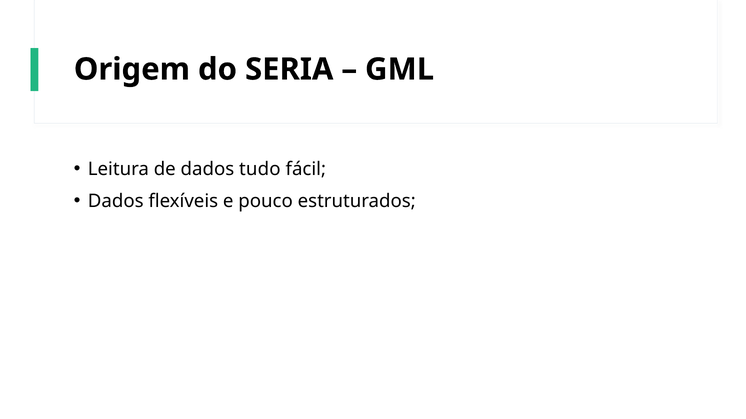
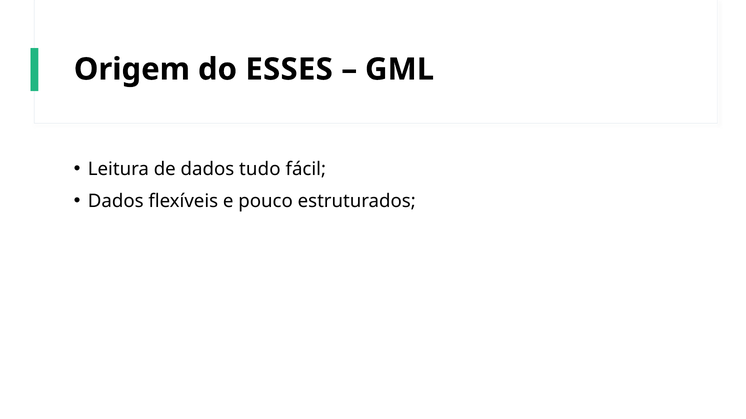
SERIA: SERIA -> ESSES (289, 69)
